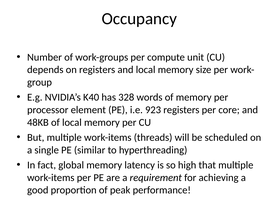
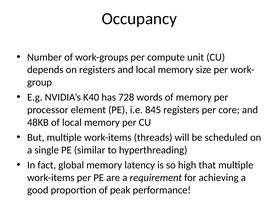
328: 328 -> 728 (126, 97)
923: 923 -> 845 (153, 110)
